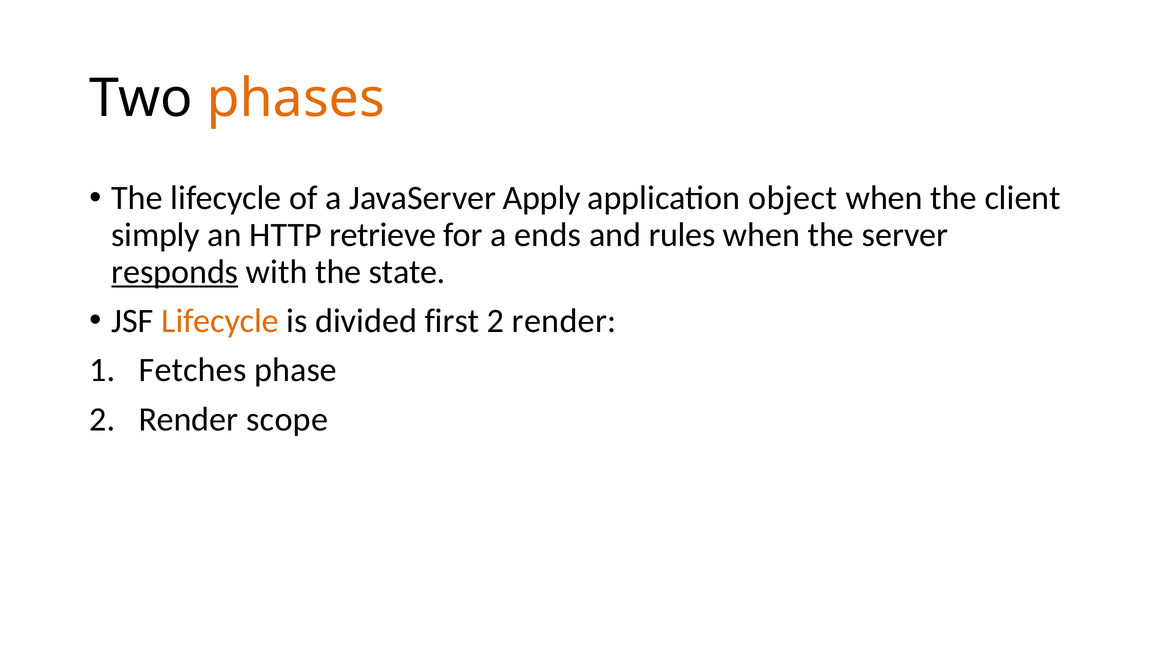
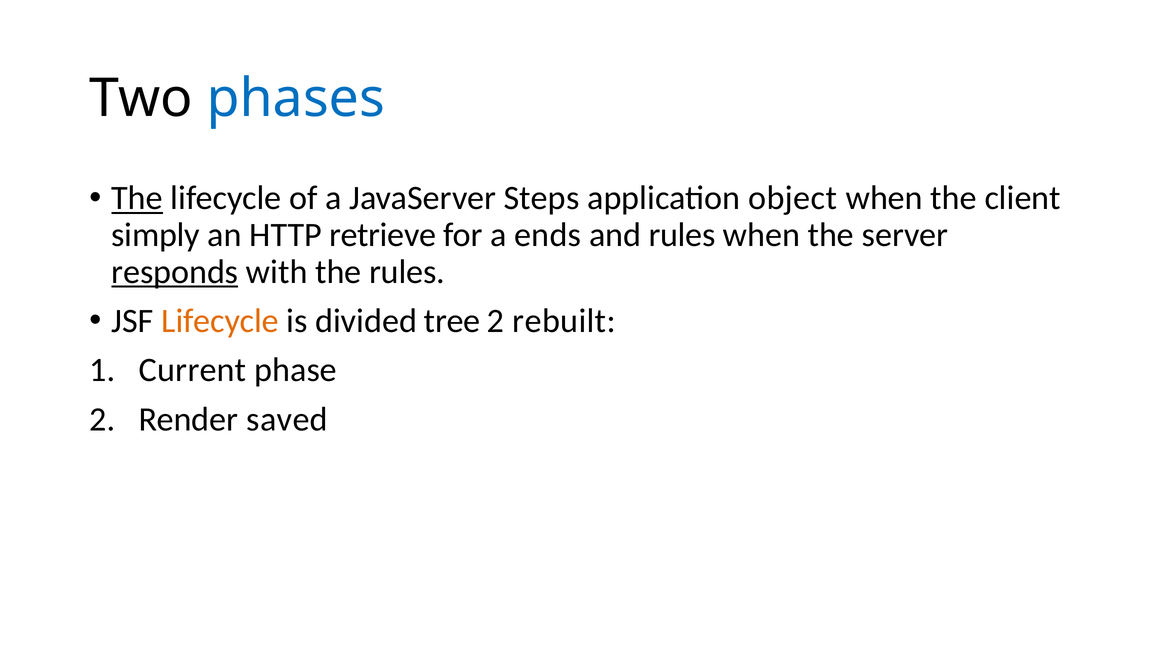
phases colour: orange -> blue (296, 98)
The underline: none -> present (137, 198)
Apply: Apply -> Steps (541, 198)
the state: state -> rules (407, 272)
first: first -> tree (452, 321)
render: render -> rebuilt (564, 321)
Fetches: Fetches -> Current (193, 370)
scope: scope -> saved (287, 419)
